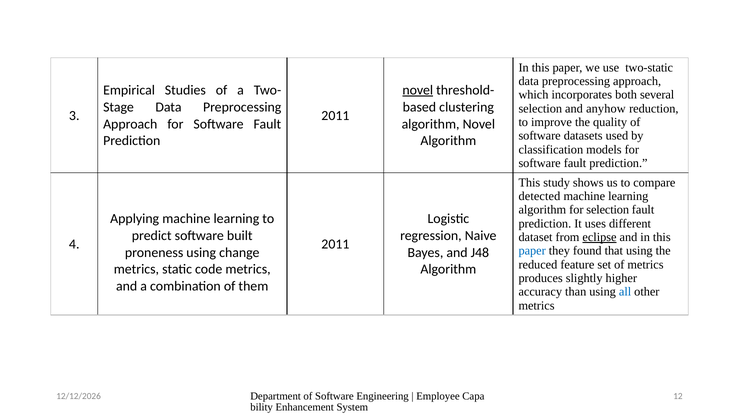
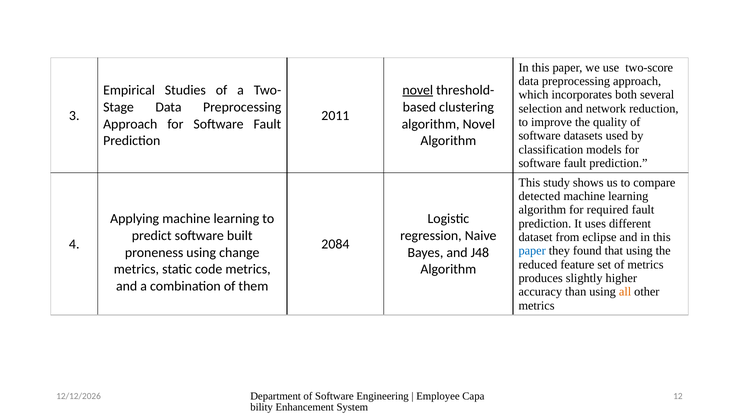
two-static: two-static -> two-score (649, 68)
anyhow: anyhow -> network (606, 109)
for selection: selection -> required (608, 210)
eclipse underline: present -> none (600, 238)
2011: 2011 -> 2084 (335, 244)
all colour: blue -> orange (625, 292)
